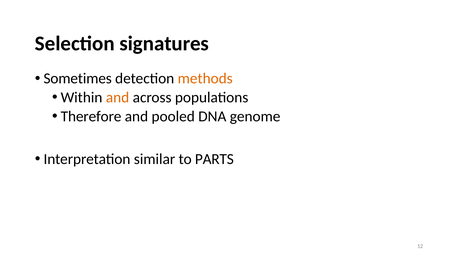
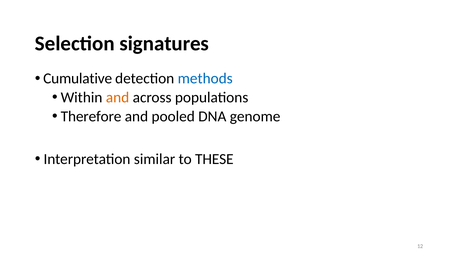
Sometimes: Sometimes -> Cumulative (78, 78)
methods colour: orange -> blue (205, 78)
PARTS: PARTS -> THESE (214, 159)
